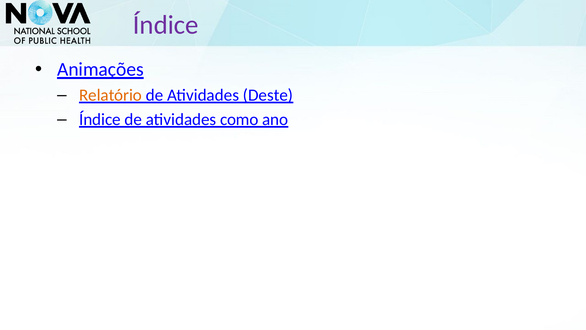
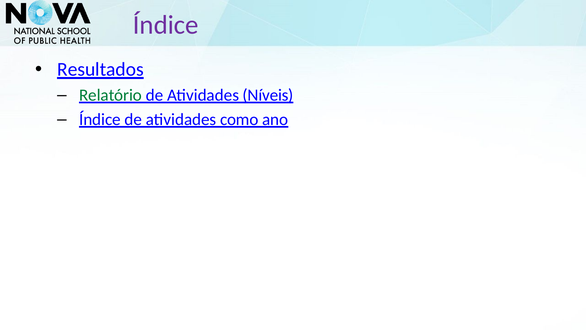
Animações: Animações -> Resultados (100, 69)
Relatório colour: orange -> green (111, 95)
Deste: Deste -> Níveis (268, 95)
